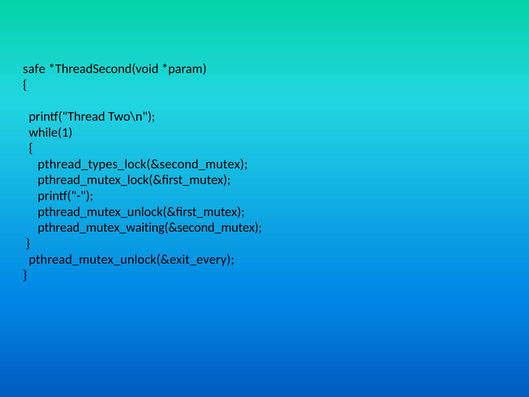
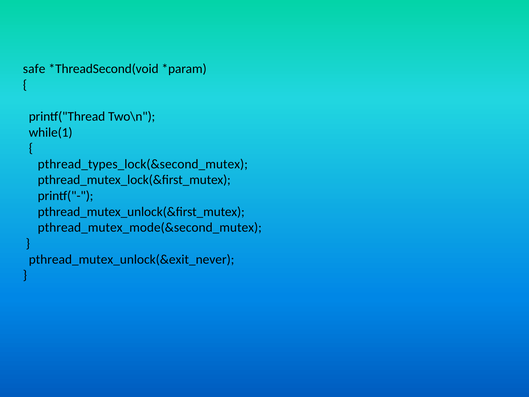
pthread_mutex_waiting(&second_mutex: pthread_mutex_waiting(&second_mutex -> pthread_mutex_mode(&second_mutex (150, 227)
pthread_mutex_unlock(&exit_every: pthread_mutex_unlock(&exit_every -> pthread_mutex_unlock(&exit_never (132, 259)
